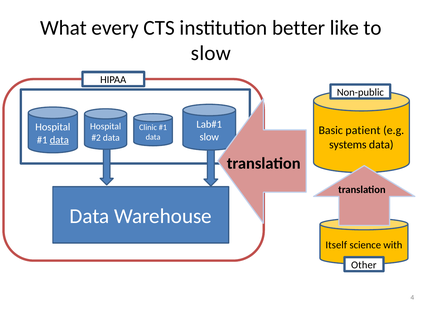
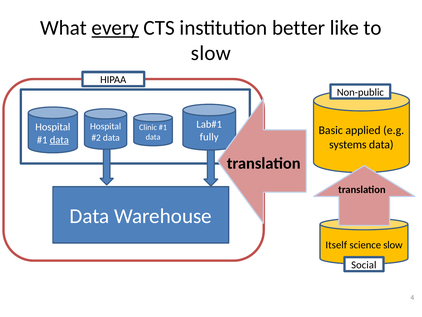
every underline: none -> present (115, 28)
patient: patient -> applied (363, 130)
slow: slow -> fully (209, 137)
science with: with -> slow (393, 244)
Other: Other -> Social (364, 264)
